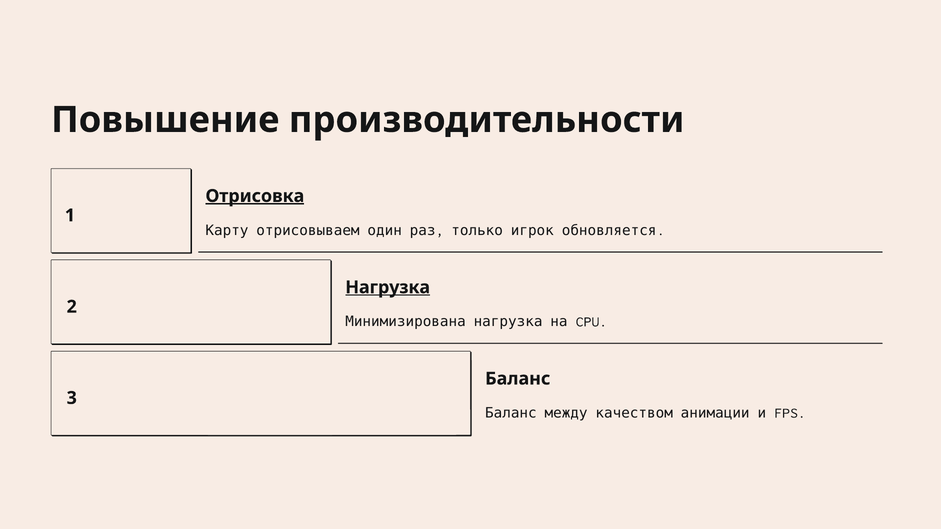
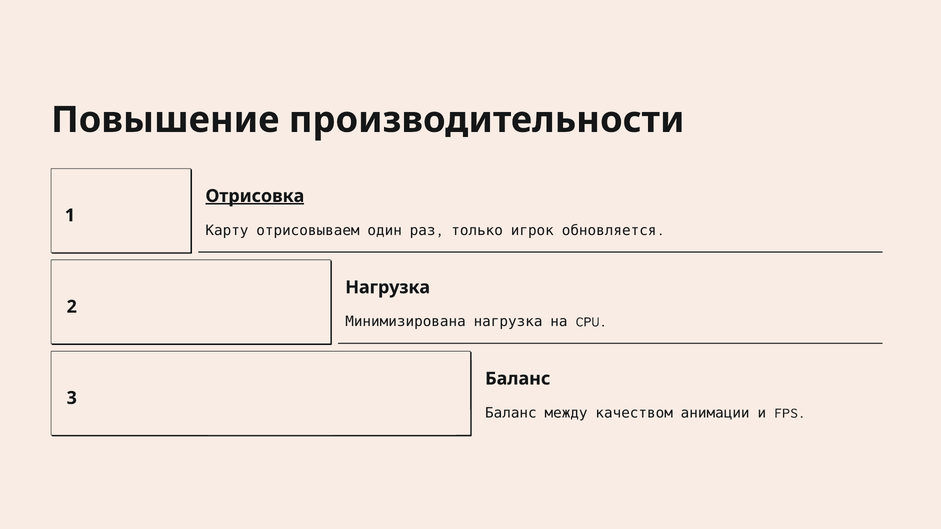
Нагрузка underline: present -> none (388, 288)
